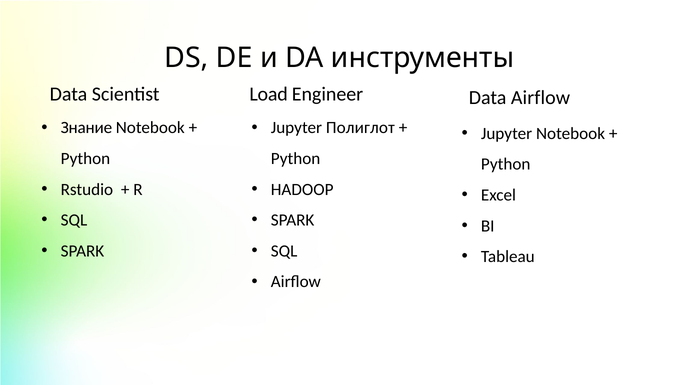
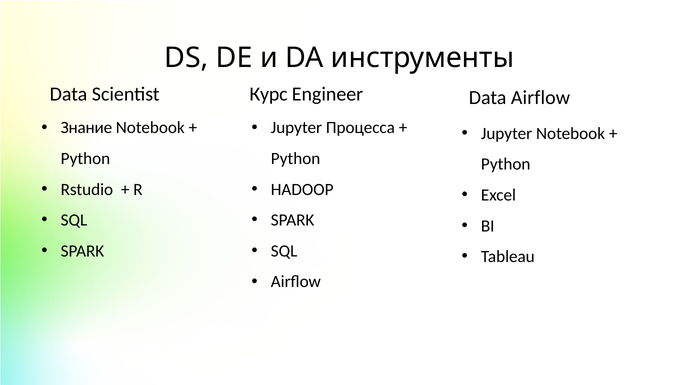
Load: Load -> Курс (269, 94)
Полиглот: Полиглот -> Процесса (360, 128)
